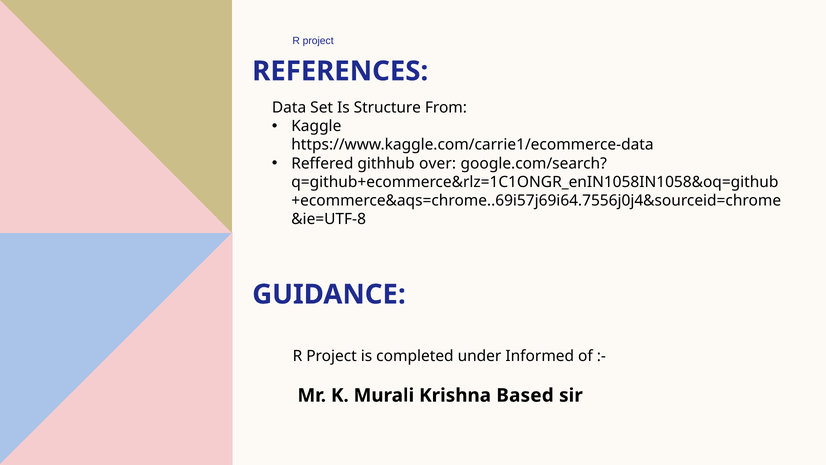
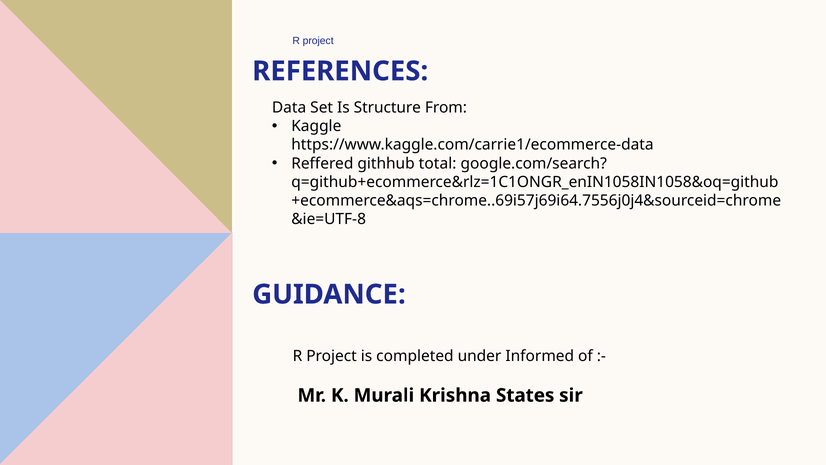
over: over -> total (438, 163)
Based: Based -> States (525, 395)
